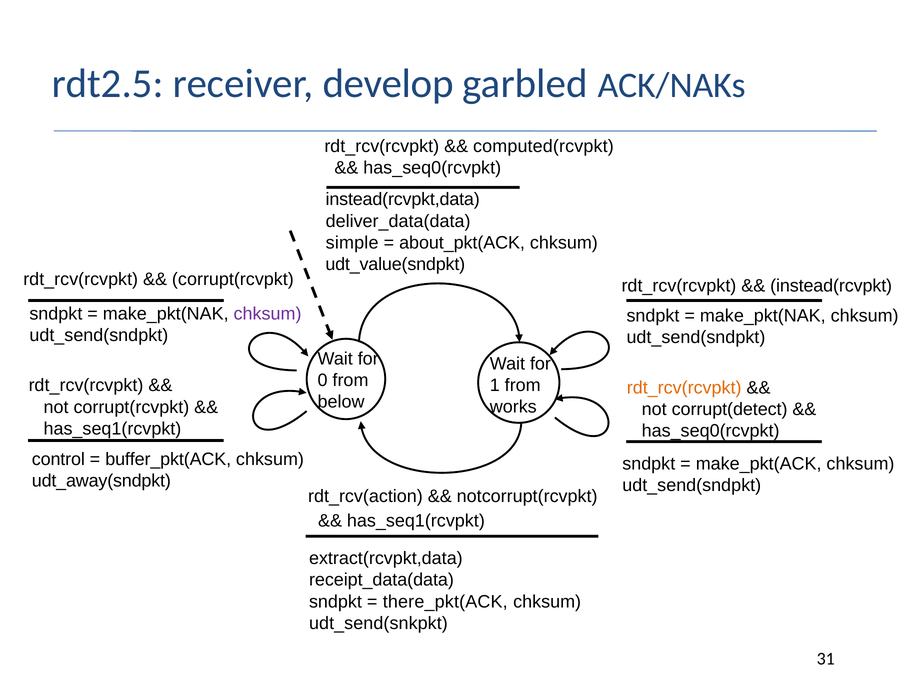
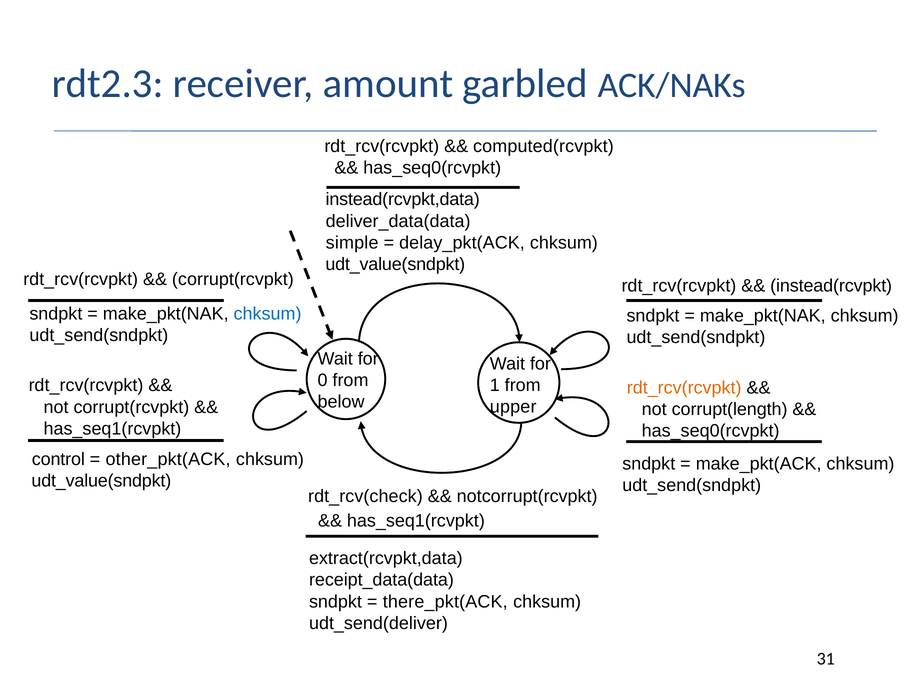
rdt2.5: rdt2.5 -> rdt2.3 (108, 84)
develop: develop -> amount (388, 84)
about_pkt(ACK: about_pkt(ACK -> delay_pkt(ACK (462, 242)
chksum colour: purple -> blue (268, 313)
works: works -> upper (513, 406)
corrupt(detect: corrupt(detect -> corrupt(length (730, 409)
buffer_pkt(ACK: buffer_pkt(ACK -> other_pkt(ACK (168, 459)
udt_away(sndpkt: udt_away(sndpkt -> udt_value(sndpkt (101, 480)
rdt_rcv(action: rdt_rcv(action -> rdt_rcv(check (365, 496)
udt_send(snkpkt: udt_send(snkpkt -> udt_send(deliver (378, 622)
